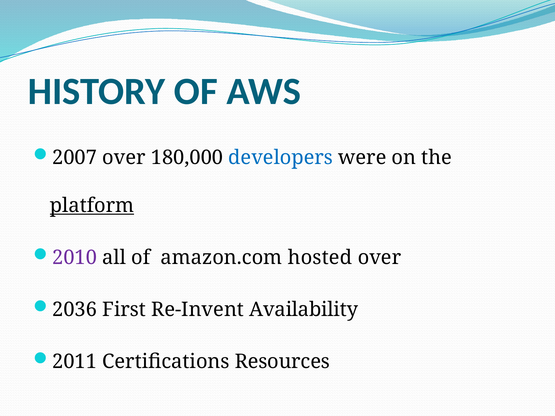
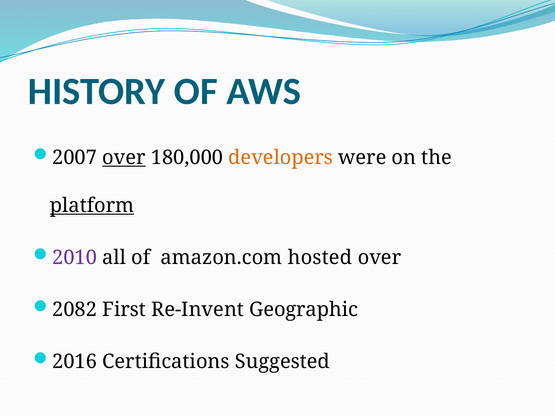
over underline: none -> present (124, 158)
developers colour: blue -> orange (281, 158)
2036: 2036 -> 2082 (75, 310)
Availability: Availability -> Geographic (304, 310)
2011: 2011 -> 2016 (75, 362)
Resources: Resources -> Suggested (282, 362)
